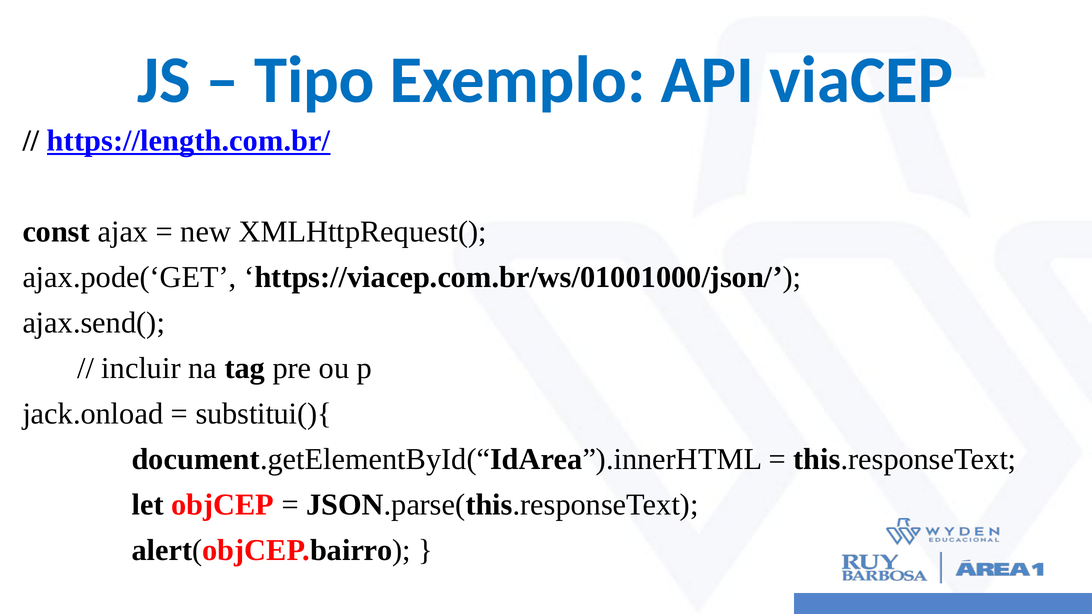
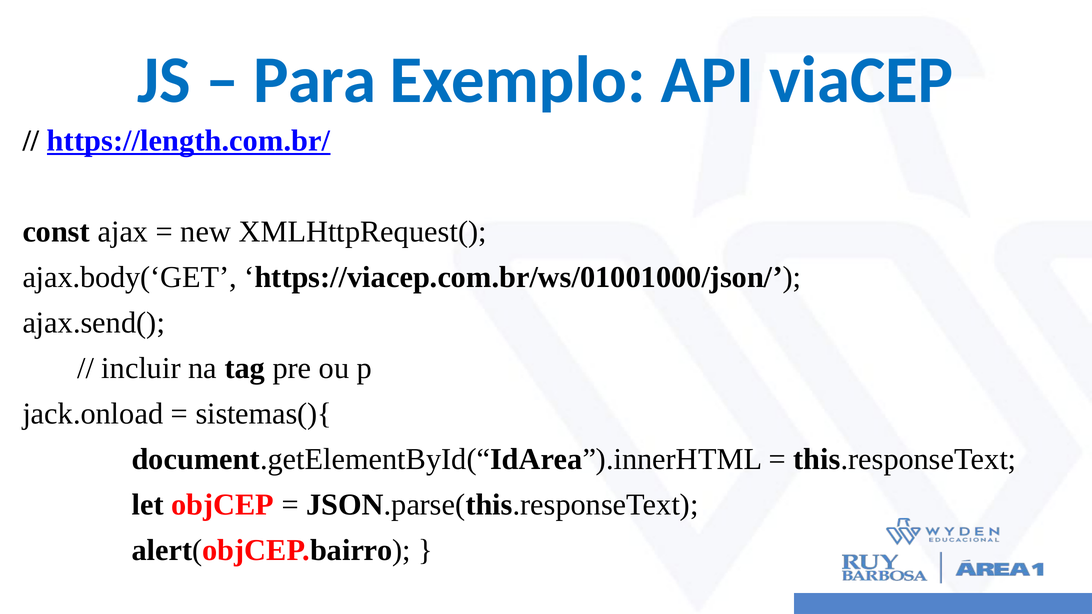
Tipo: Tipo -> Para (315, 80)
ajax.pode(‘GET: ajax.pode(‘GET -> ajax.body(‘GET (130, 277)
substitui(){: substitui(){ -> sistemas(){ (264, 414)
